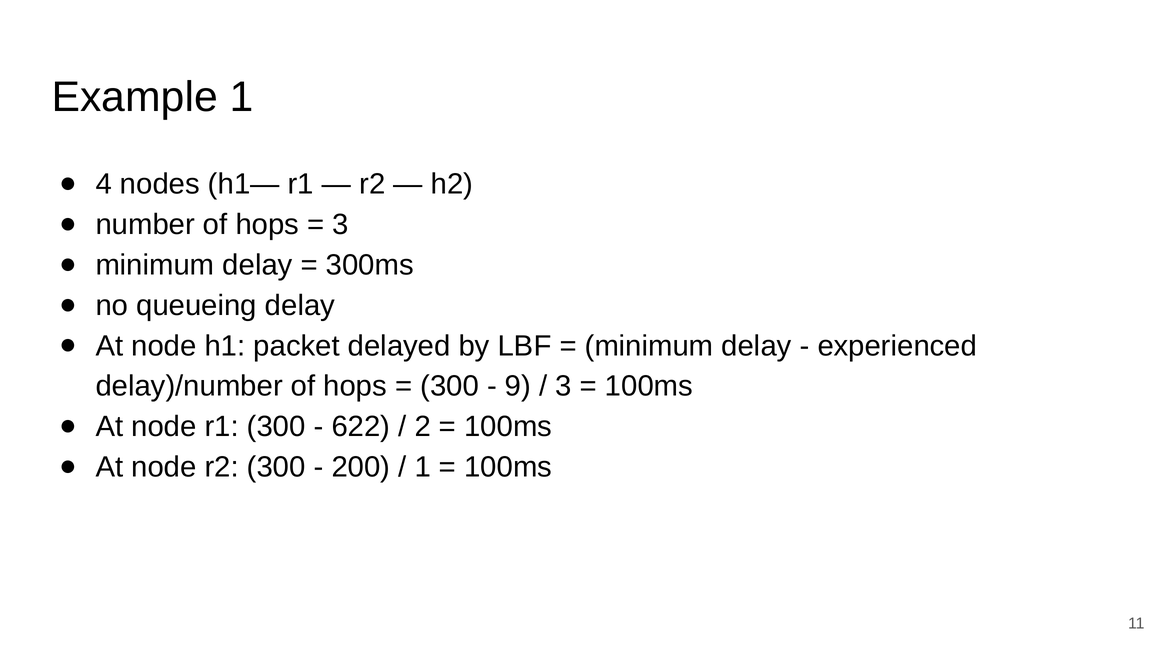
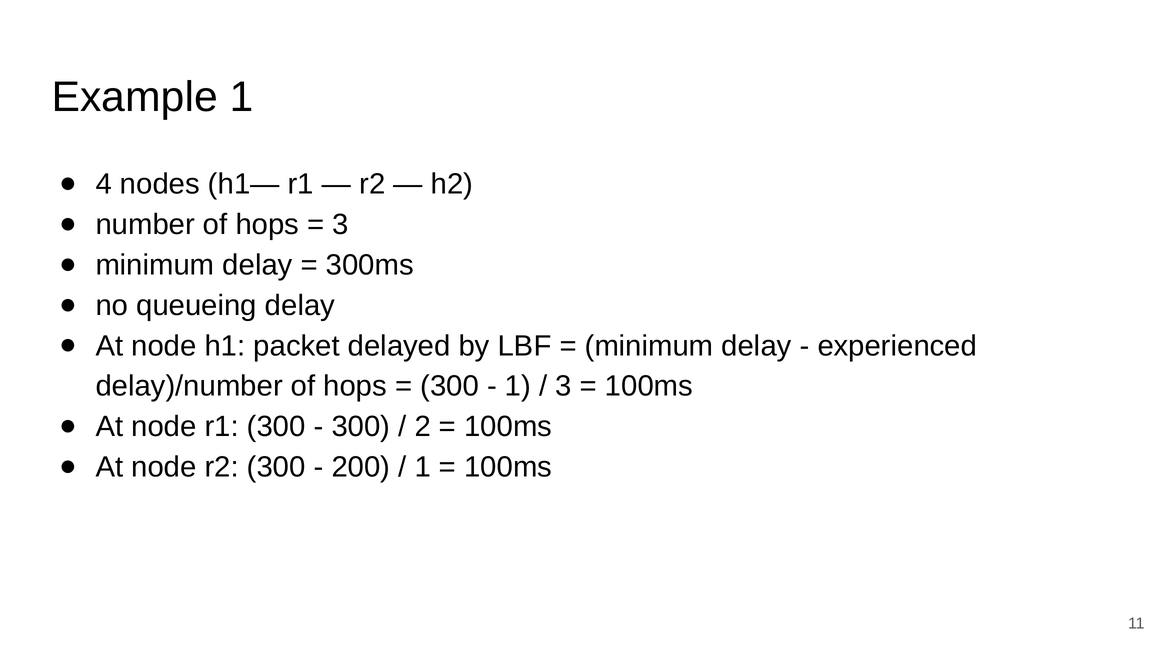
9: 9 -> 1 (518, 386)
622: 622 -> 300 (361, 427)
